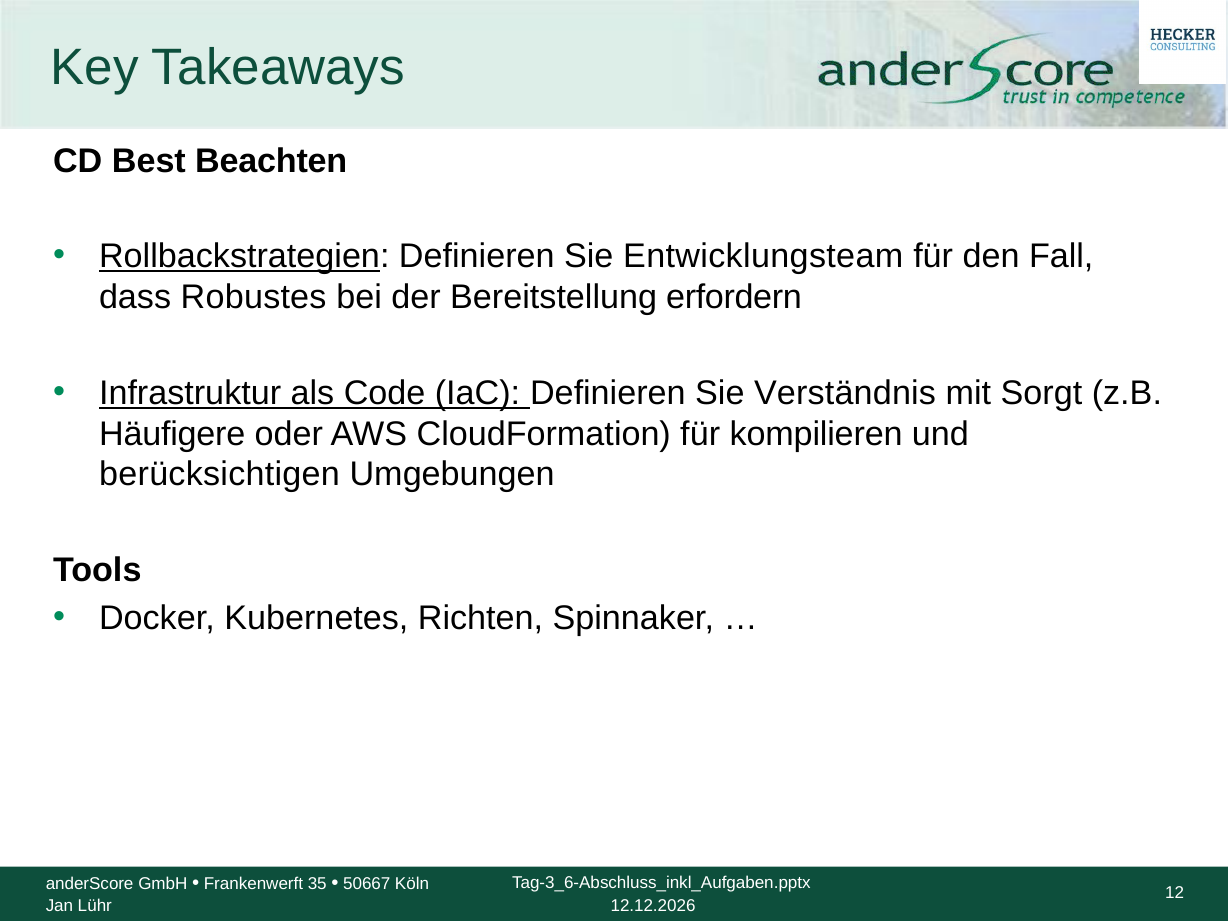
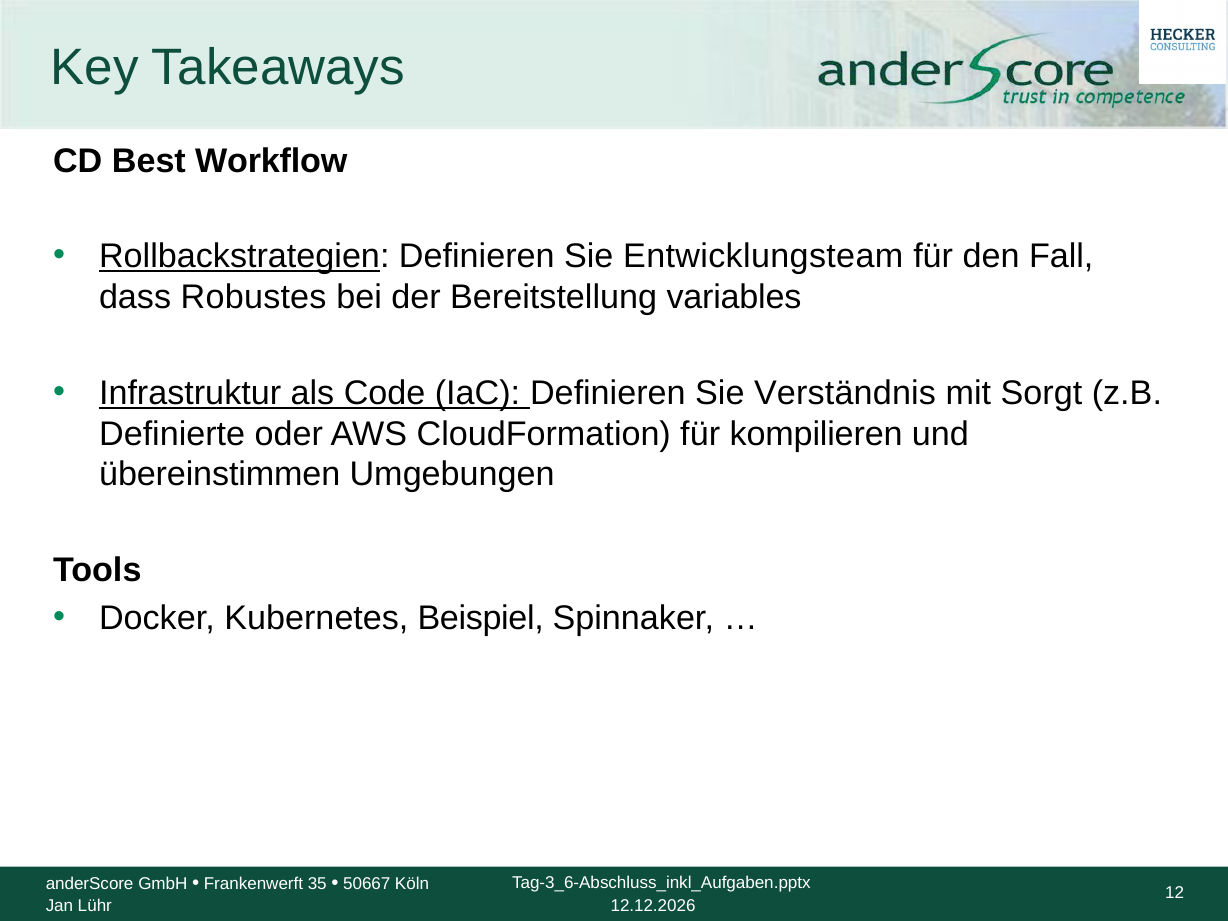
Beachten: Beachten -> Workflow (271, 161)
erfordern: erfordern -> variables (734, 297)
Häufigere: Häufigere -> Definierte (172, 434)
berücksichtigen: berücksichtigen -> übereinstimmen (220, 475)
Richten: Richten -> Beispiel (481, 618)
